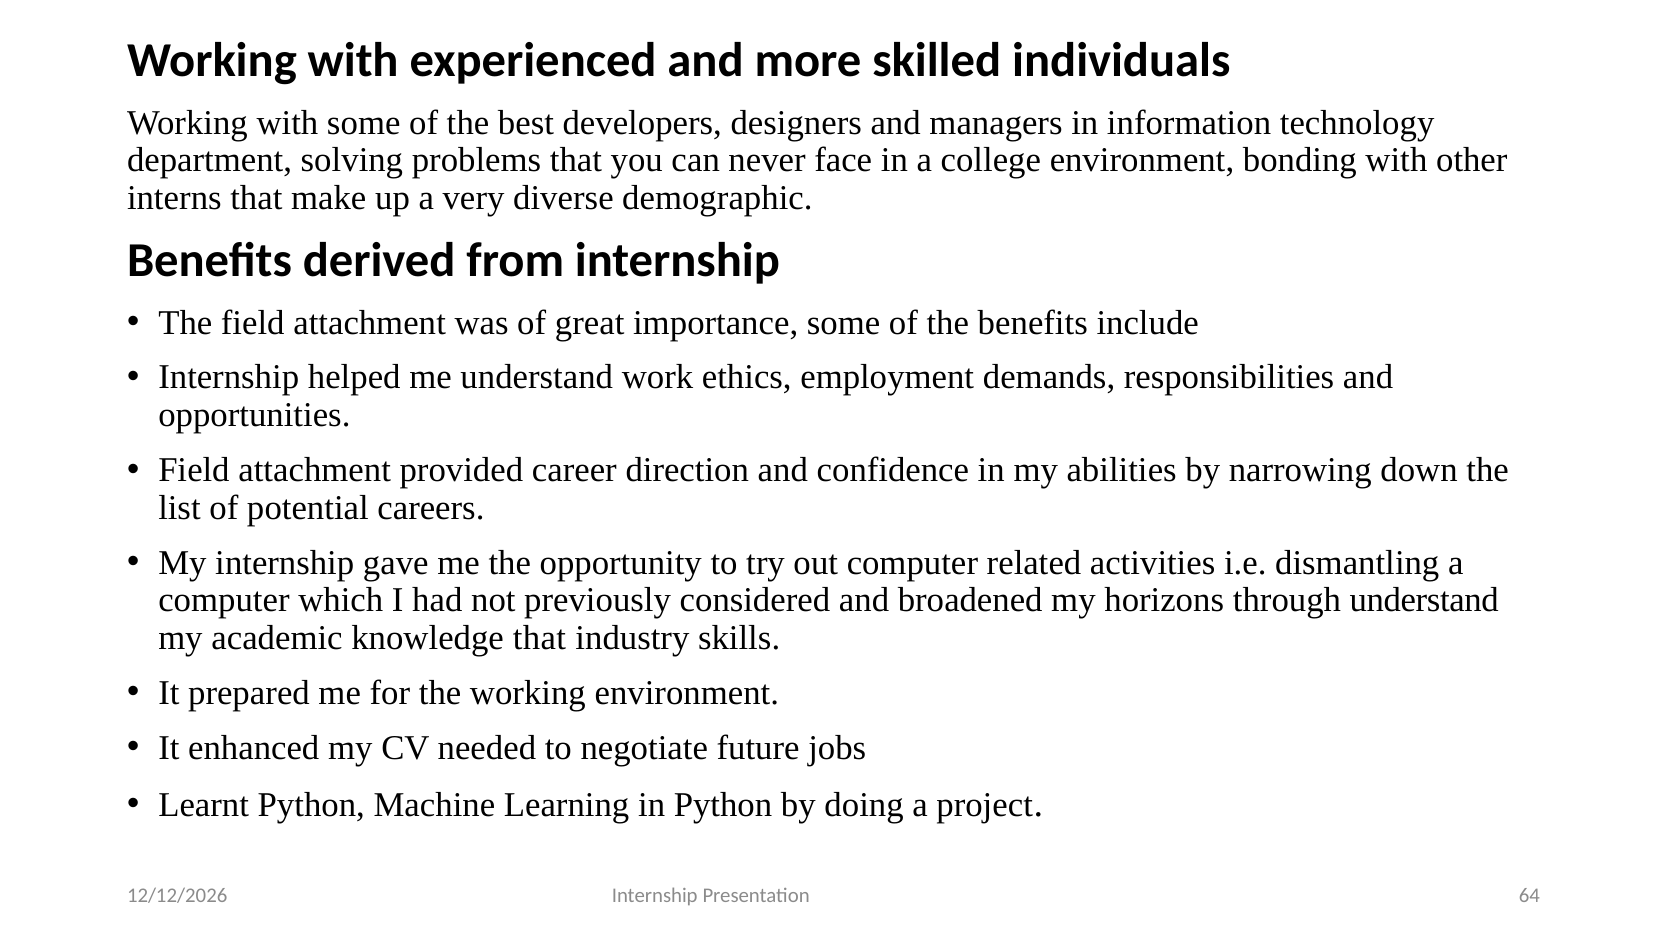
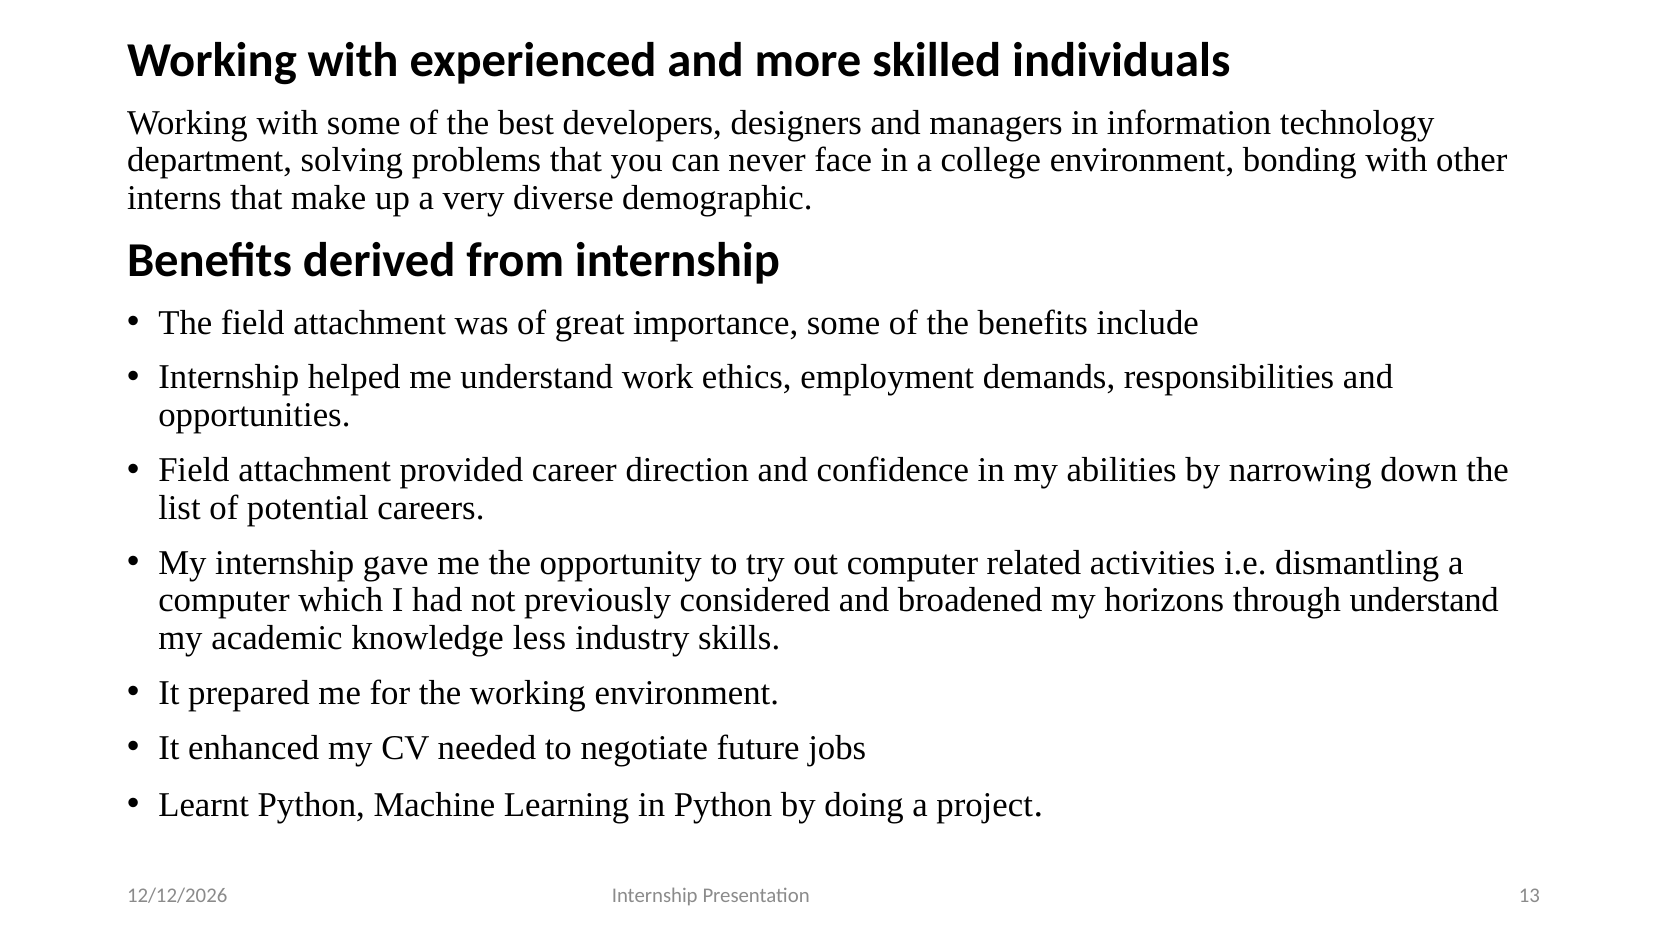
knowledge that: that -> less (540, 637)
64: 64 -> 13 (1529, 895)
